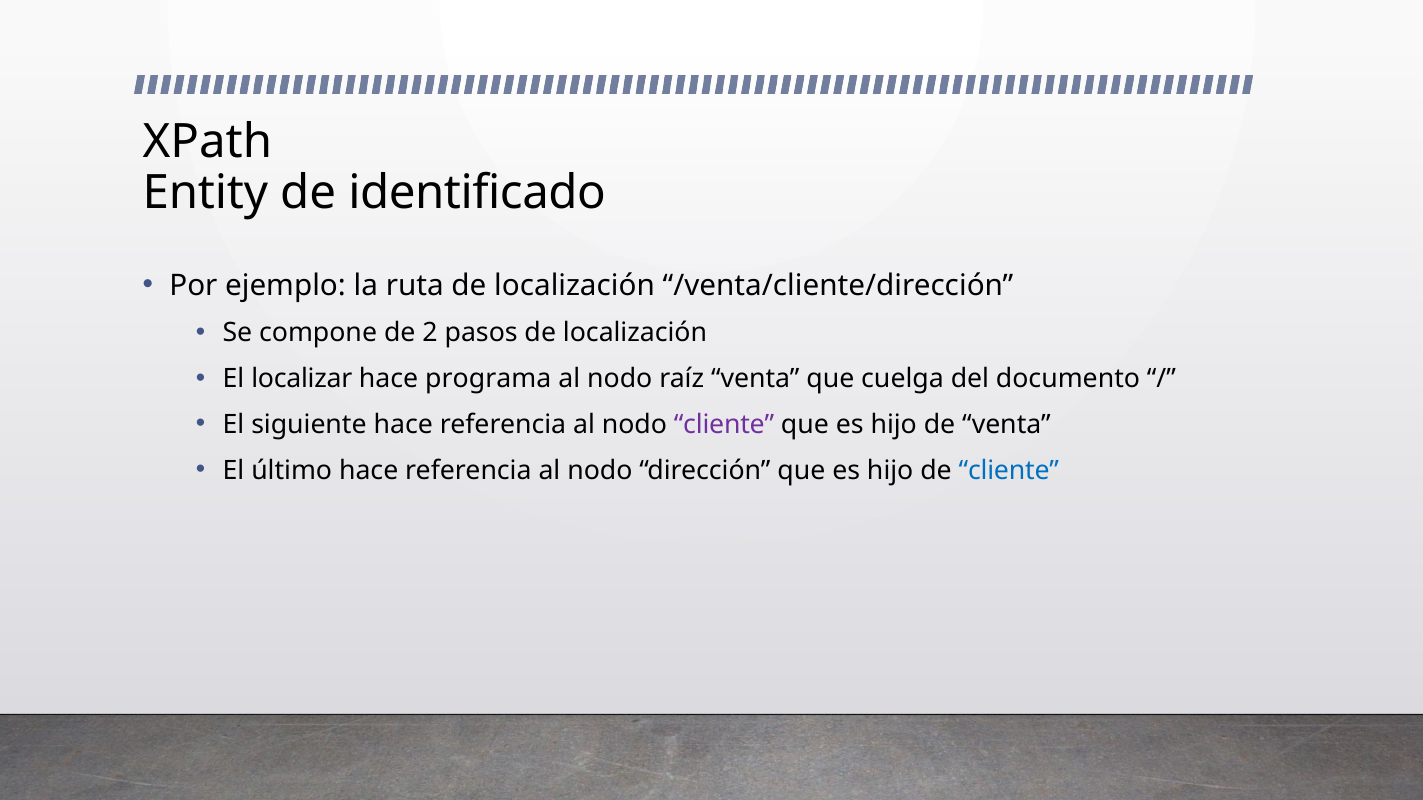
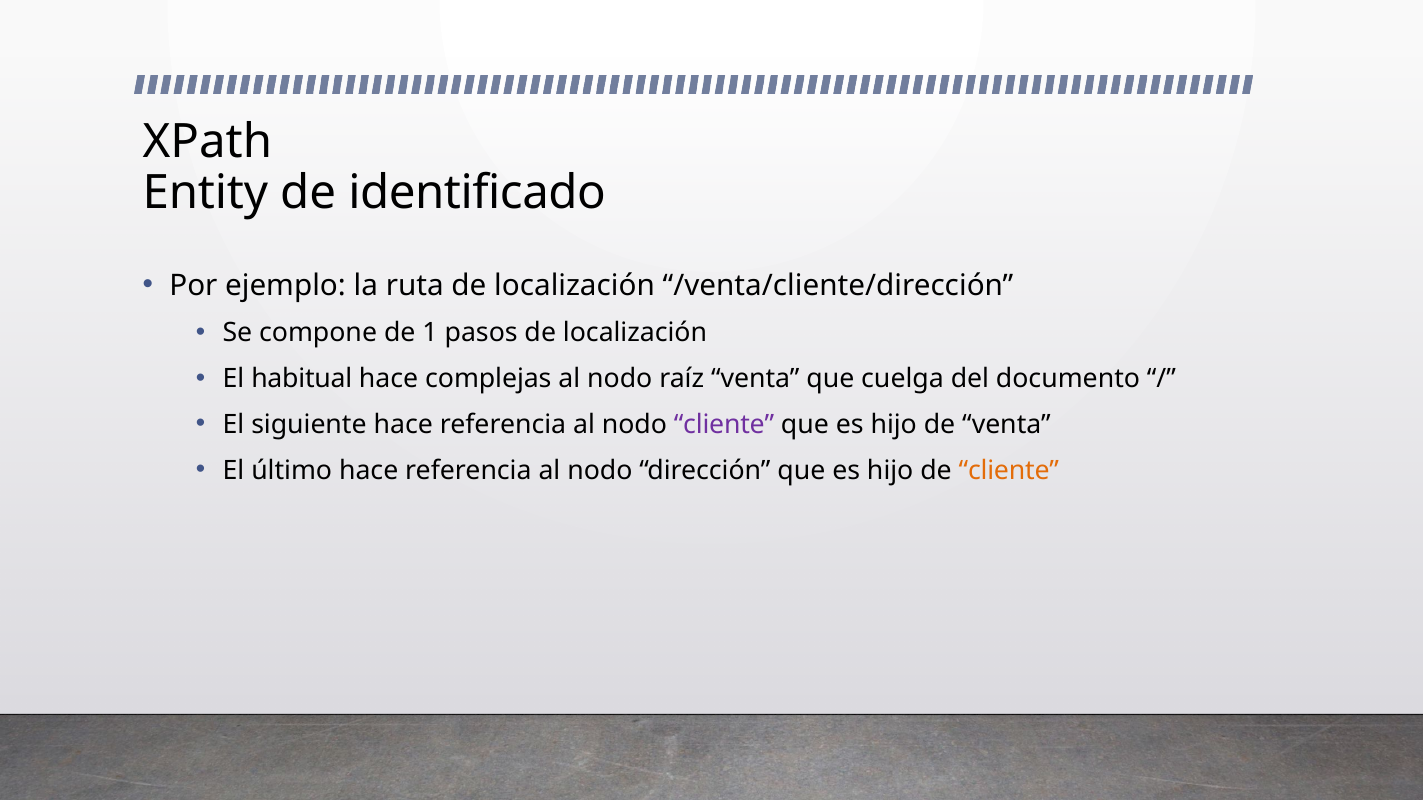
2: 2 -> 1 (430, 333)
localizar: localizar -> habitual (302, 379)
programa: programa -> complejas (488, 379)
cliente colour: blue -> orange (1009, 471)
